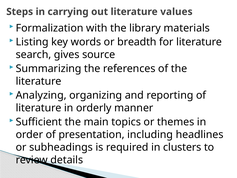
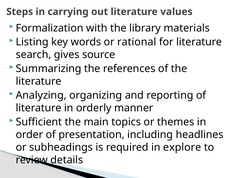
breadth: breadth -> rational (137, 42)
clusters: clusters -> explore (182, 147)
